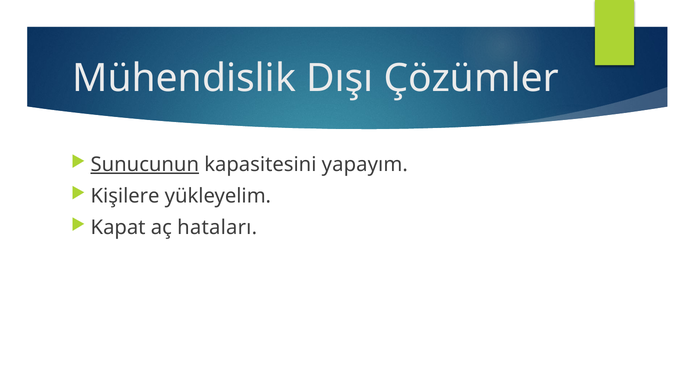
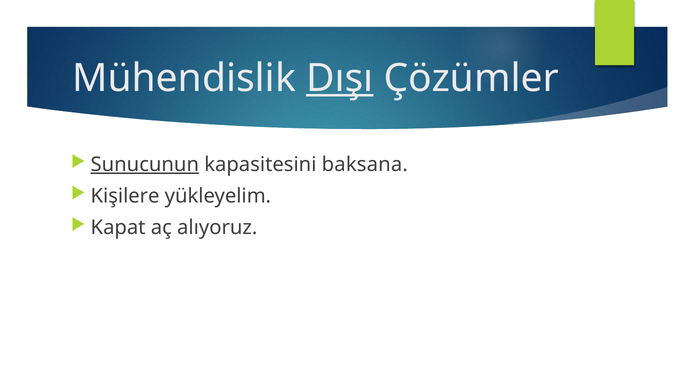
Dışı underline: none -> present (340, 78)
yapayım: yapayım -> baksana (365, 165)
hataları: hataları -> alıyoruz (217, 228)
